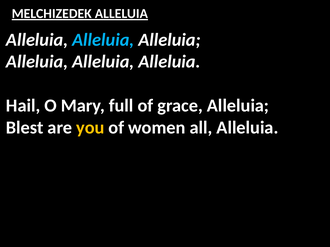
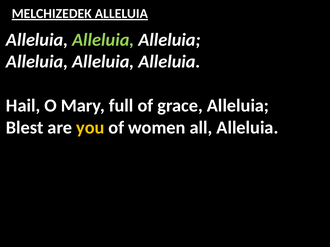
Alleluia colour: light blue -> light green (103, 40)
